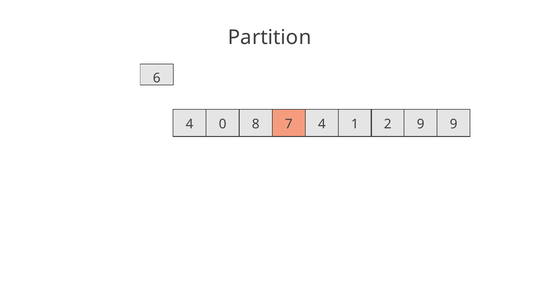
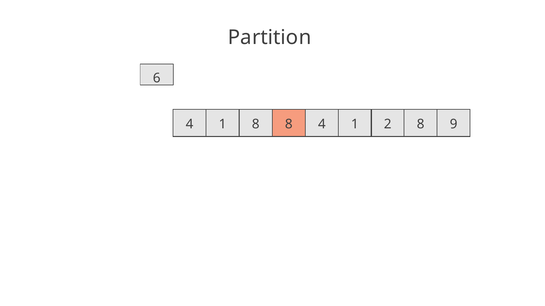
0: 0 -> 1 (223, 124)
8 7: 7 -> 8 (289, 124)
2 9: 9 -> 8 (421, 124)
